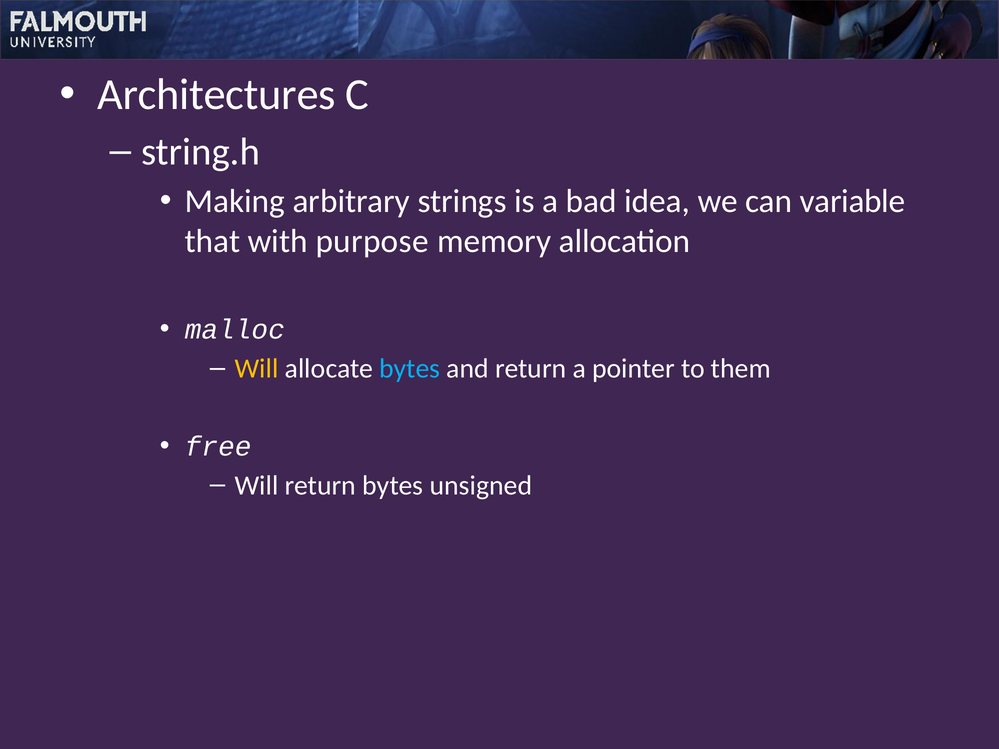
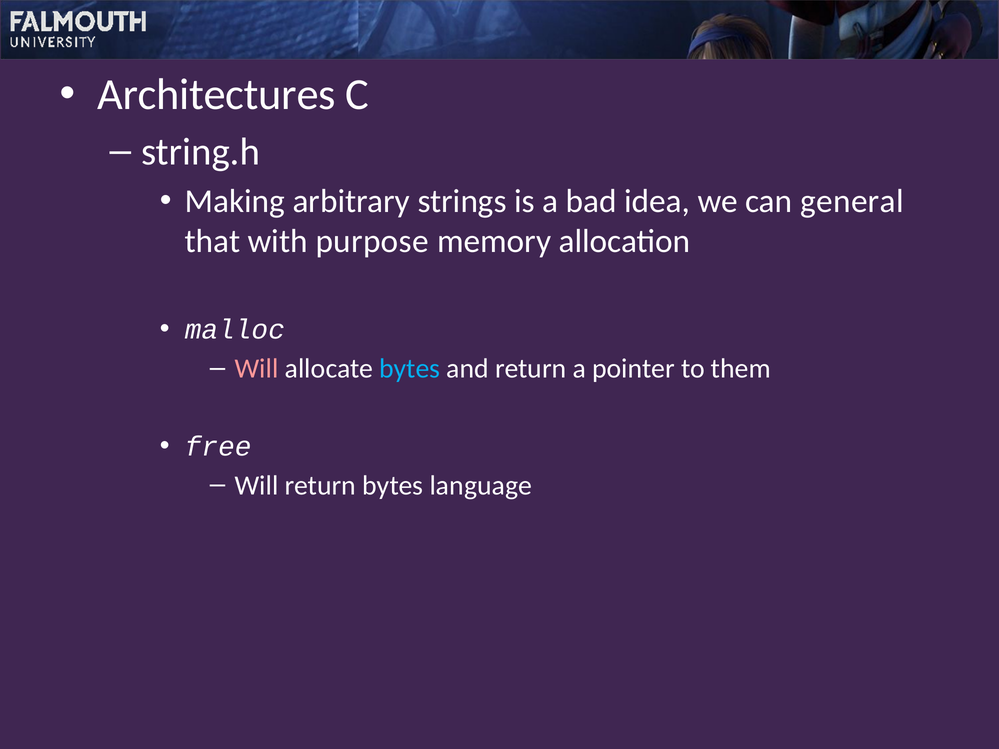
variable: variable -> general (852, 202)
Will colour: yellow -> pink (257, 369)
unsigned: unsigned -> language (481, 486)
